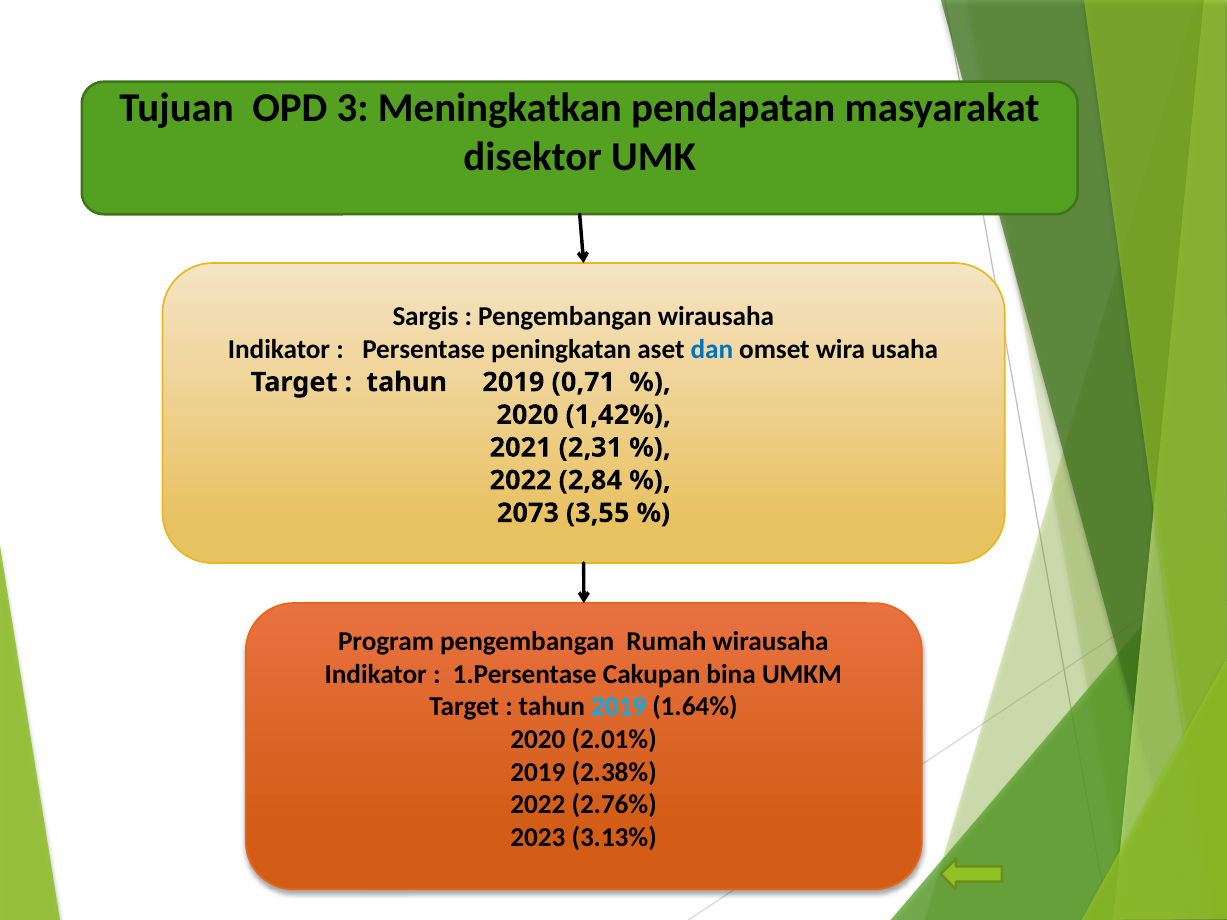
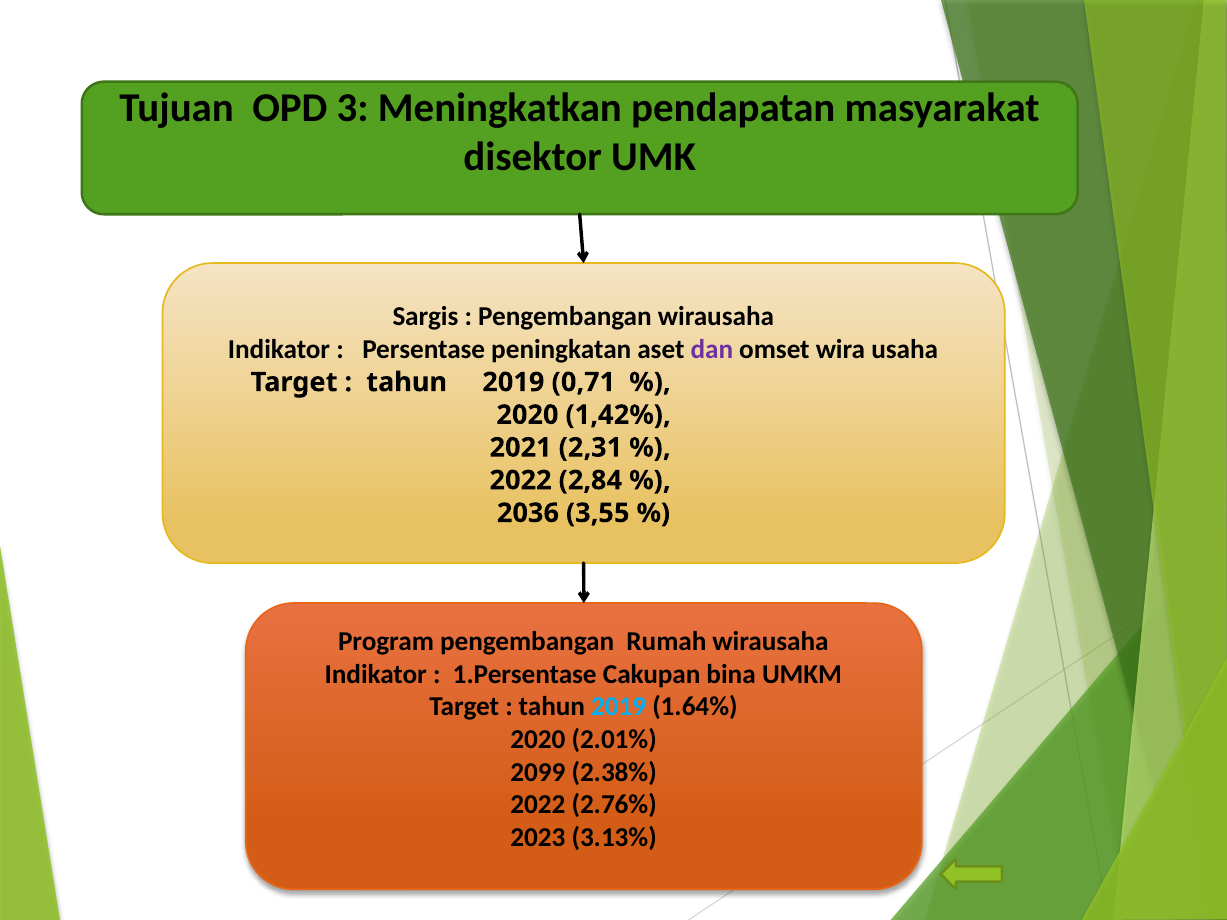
dan colour: blue -> purple (712, 350)
2073: 2073 -> 2036 (528, 513)
2019: 2019 -> 2099 (538, 772)
